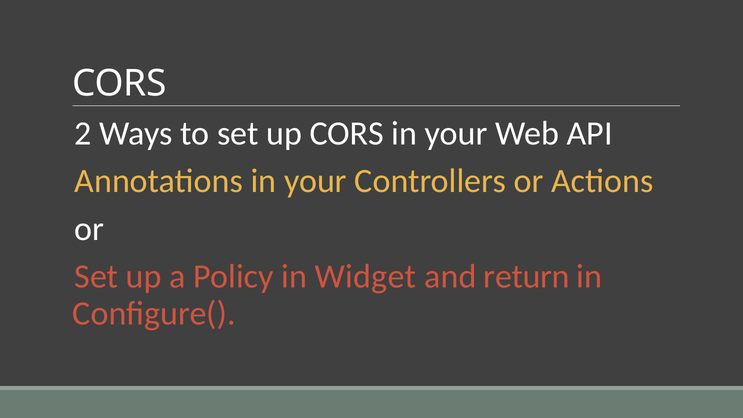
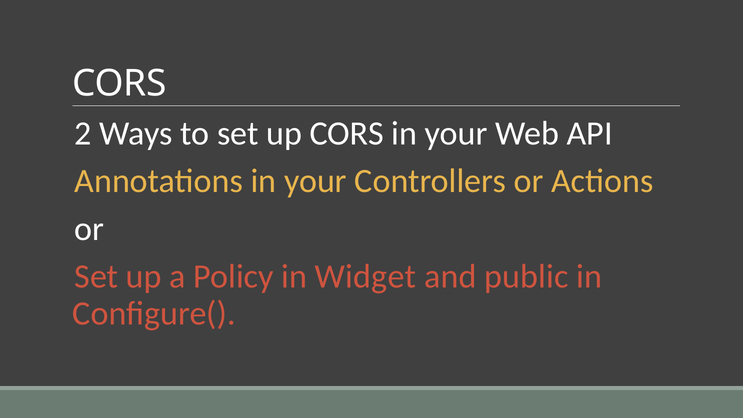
return: return -> public (526, 277)
